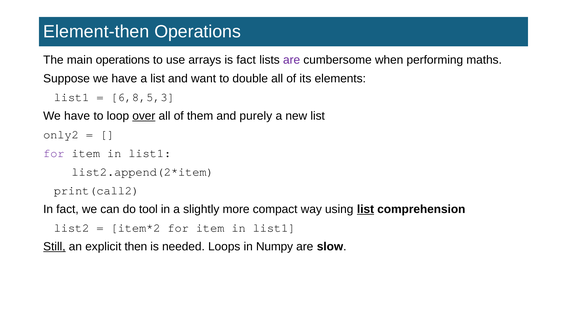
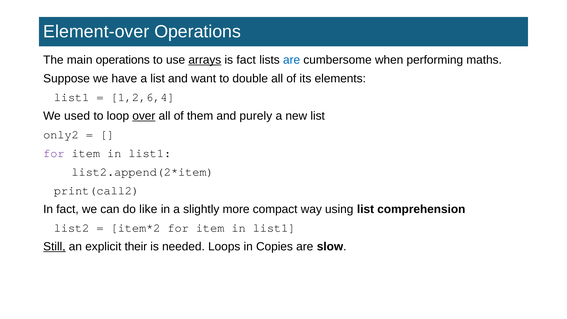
Element-then: Element-then -> Element-over (96, 32)
arrays underline: none -> present (205, 60)
are colour: purple -> blue (292, 60)
6,8,5,3: 6,8,5,3 -> 1,2,6,4 (143, 97)
have: have -> used (77, 116)
tool: tool -> like (148, 209)
list underline: present -> none (366, 209)
then: then -> their (136, 247)
Numpy: Numpy -> Copies (274, 247)
